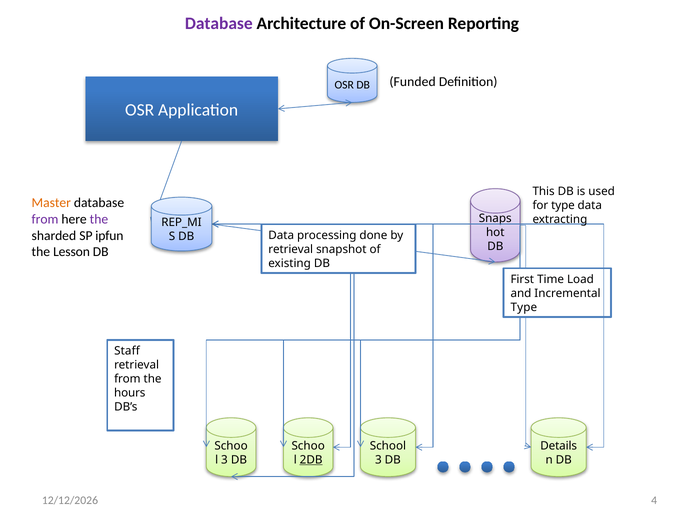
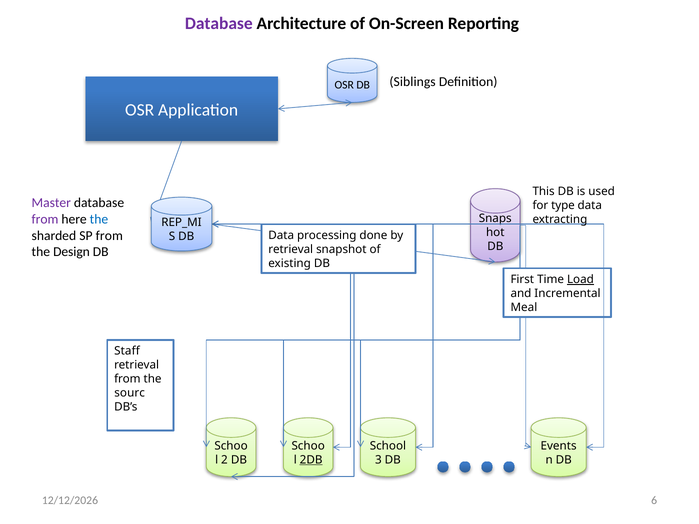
Funded: Funded -> Siblings (413, 82)
Master colour: orange -> purple (51, 203)
the colour: purple -> blue (99, 219)
SP ipfun: ipfun -> from (109, 236)
Lesson: Lesson -> Design (71, 252)
Load underline: none -> present (580, 280)
Type: Type -> Meal (524, 308)
hours: hours -> sourc (130, 393)
Details: Details -> Events (559, 446)
3: 3 -> 2 (224, 460)
4: 4 -> 6 (654, 501)
